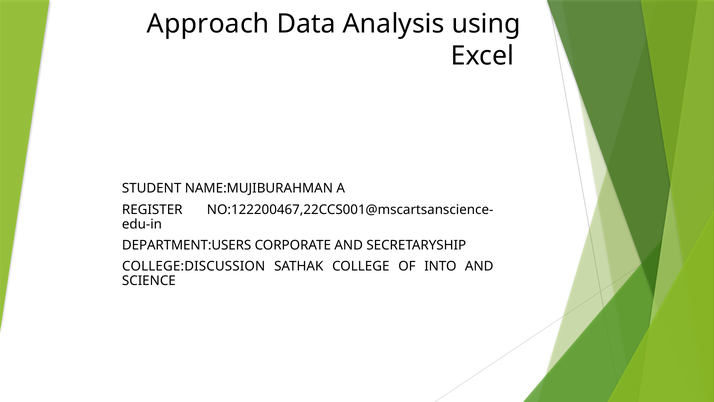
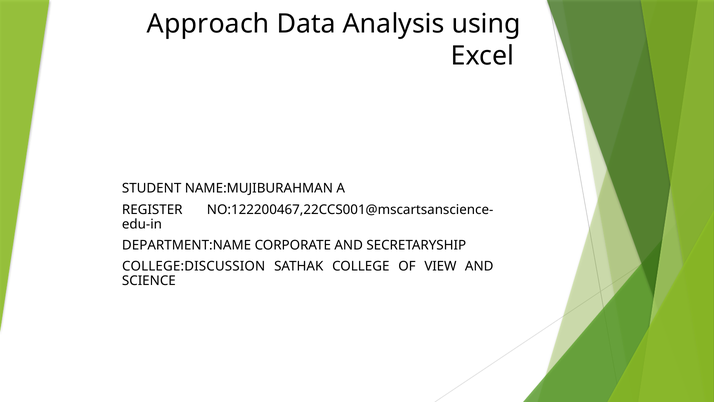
DEPARTMENT:USERS: DEPARTMENT:USERS -> DEPARTMENT:NAME (187, 245)
INTO: INTO -> VIEW (440, 266)
